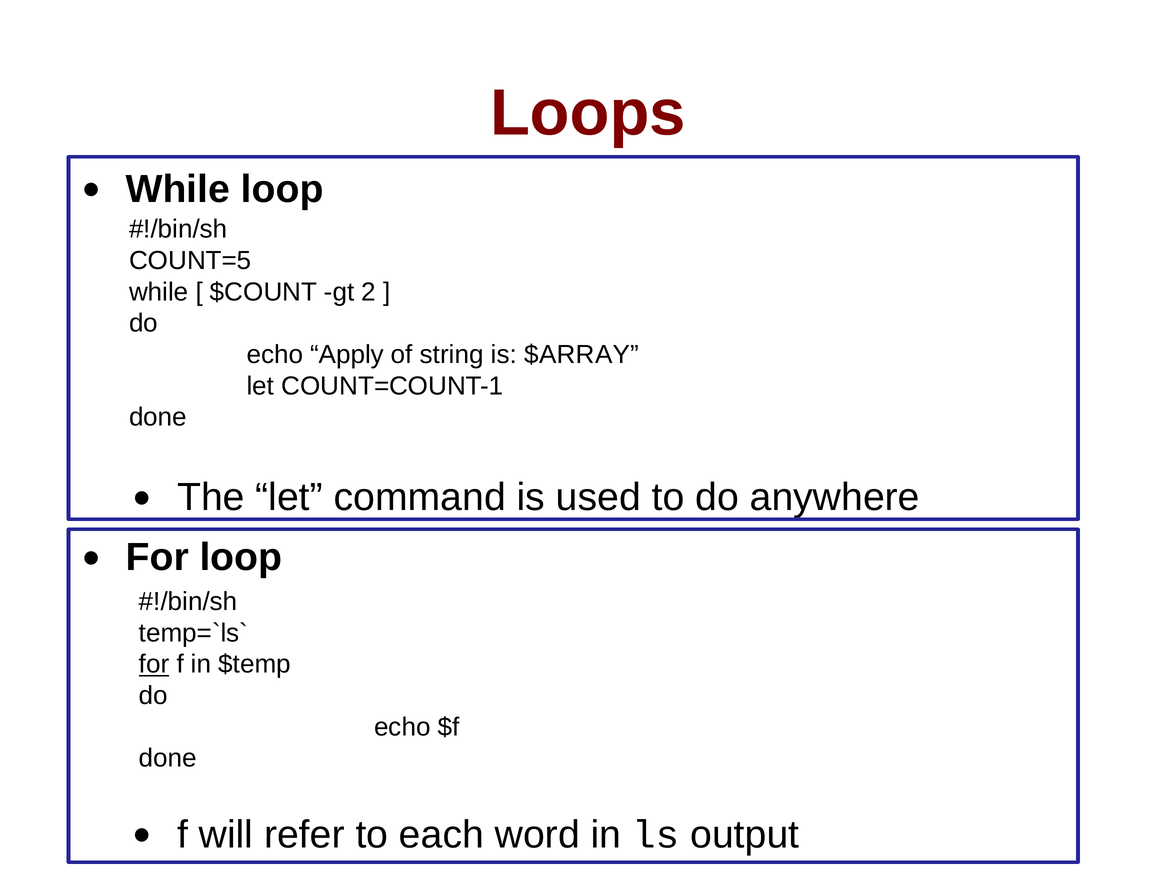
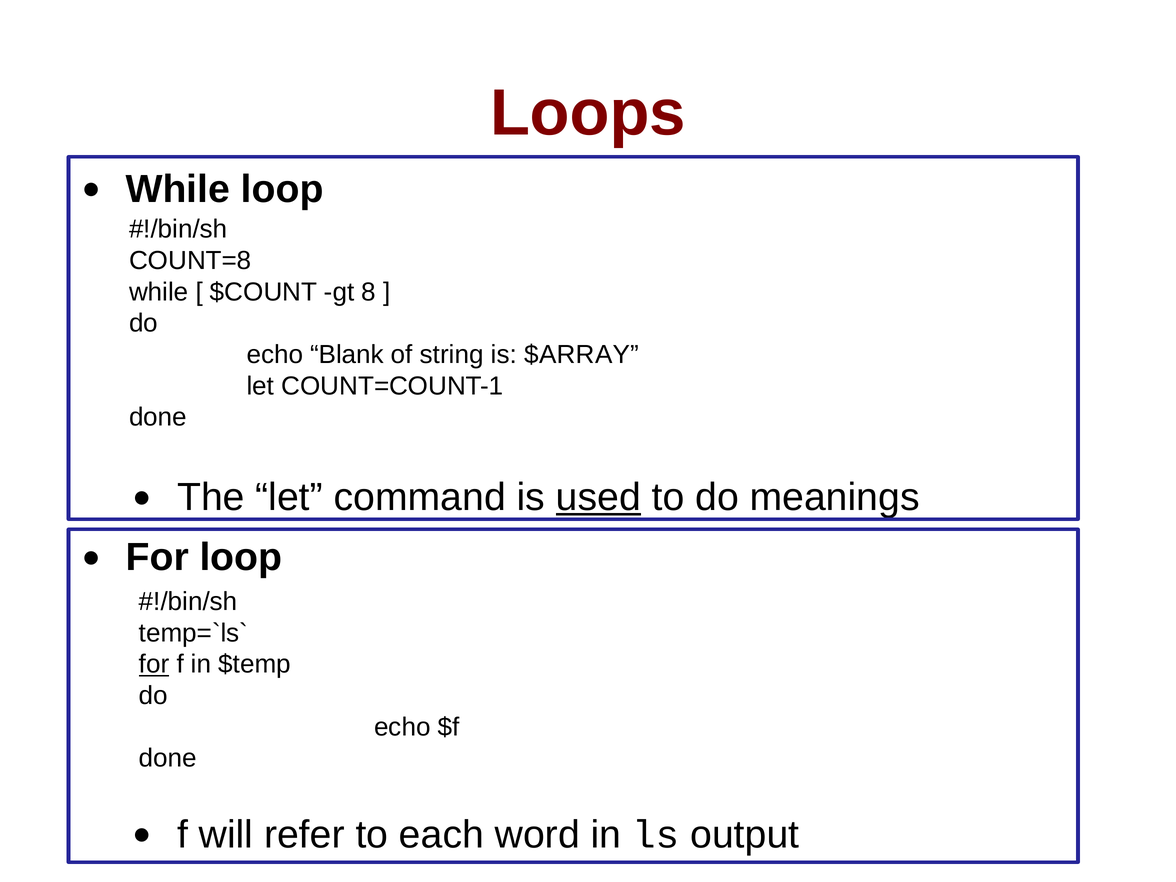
COUNT=5: COUNT=5 -> COUNT=8 (190, 261)
2: 2 -> 8 (369, 292)
Apply: Apply -> Blank (347, 355)
used underline: none -> present (598, 497)
anywhere: anywhere -> meanings (835, 497)
